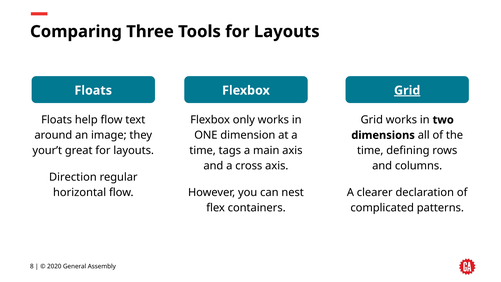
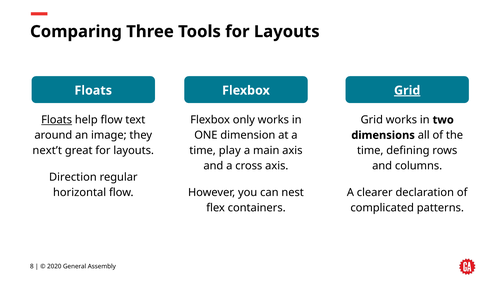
Floats underline: none -> present (57, 120)
your’t: your’t -> next’t (47, 150)
tags: tags -> play (230, 150)
